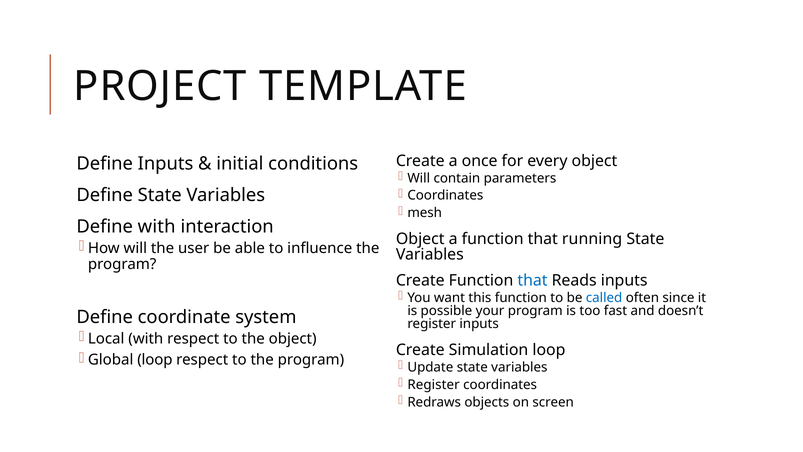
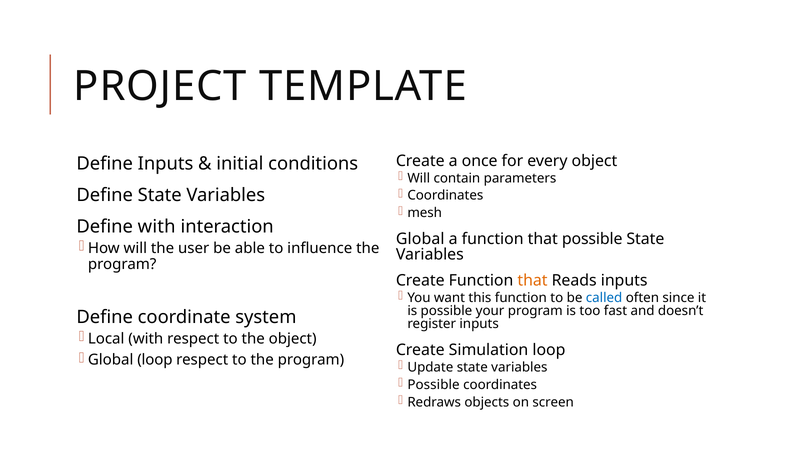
Object: Object -> Global (420, 239)
that running: running -> possible (592, 239)
that colour: blue -> orange (533, 280)
Register: Register -> Possible (434, 385)
